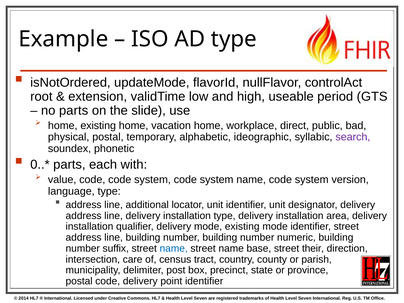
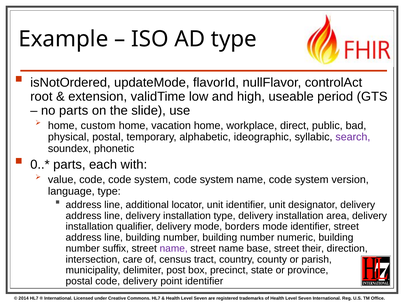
home existing: existing -> custom (98, 126)
mode existing: existing -> borders (242, 227)
name colour: blue -> purple (174, 248)
